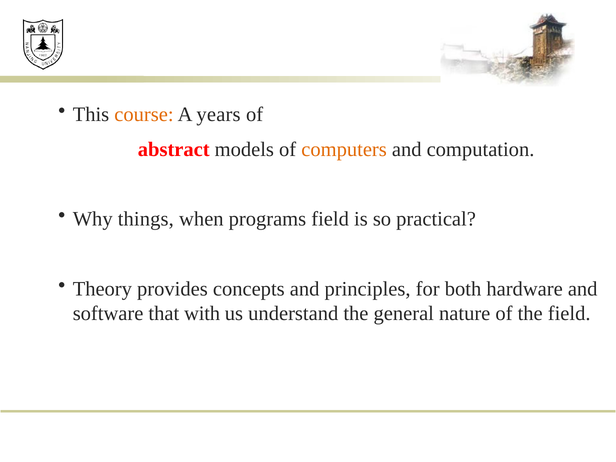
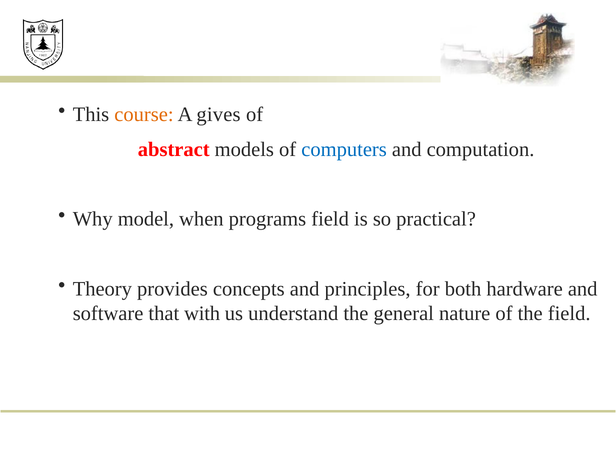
years: years -> gives (219, 114)
computers colour: orange -> blue (344, 149)
things: things -> model (146, 219)
